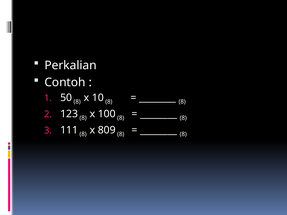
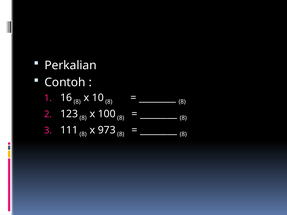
50: 50 -> 16 (66, 98)
809: 809 -> 973 (107, 130)
